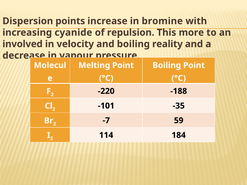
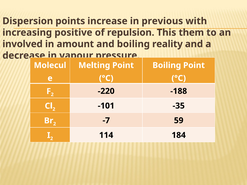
bromine: bromine -> previous (162, 21)
cyanide: cyanide -> positive (73, 33)
more: more -> them (191, 33)
velocity: velocity -> amount (75, 44)
